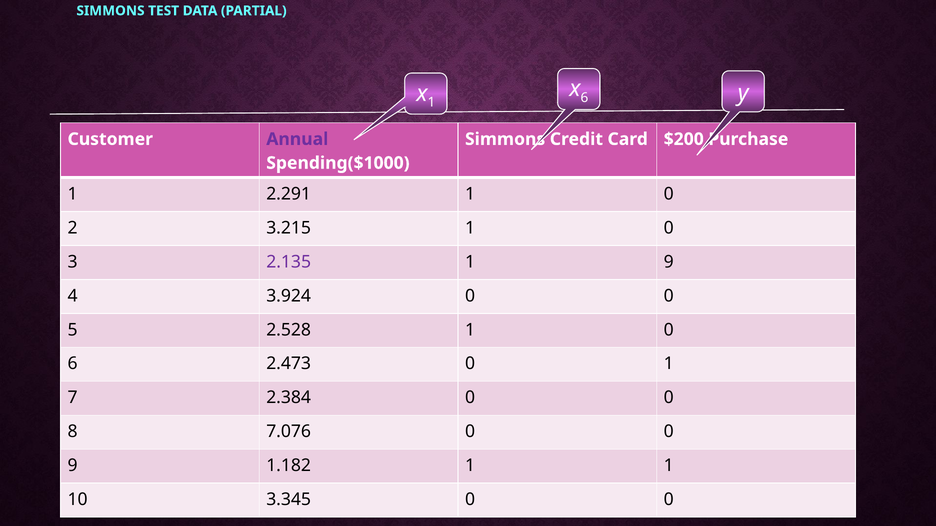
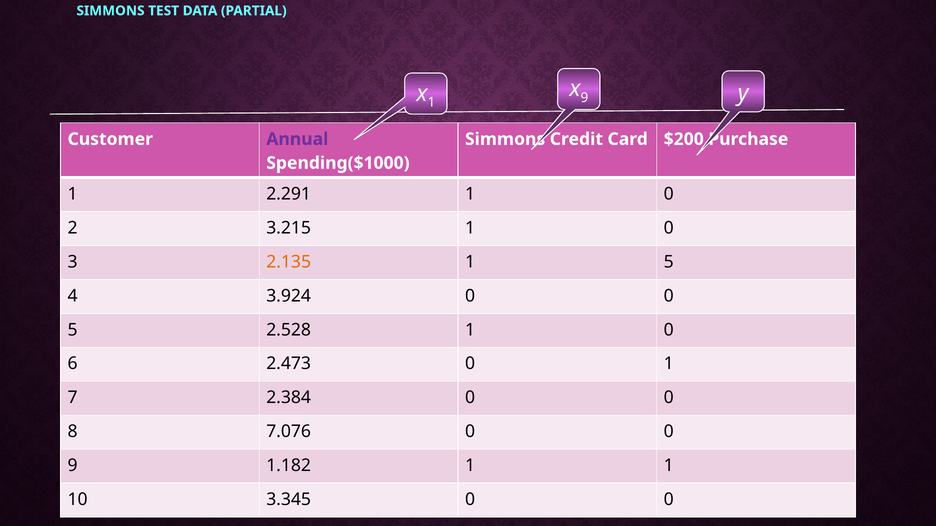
6: 6 -> 9 (584, 98)
2.135 colour: purple -> orange (289, 262)
1 9: 9 -> 5 (669, 262)
